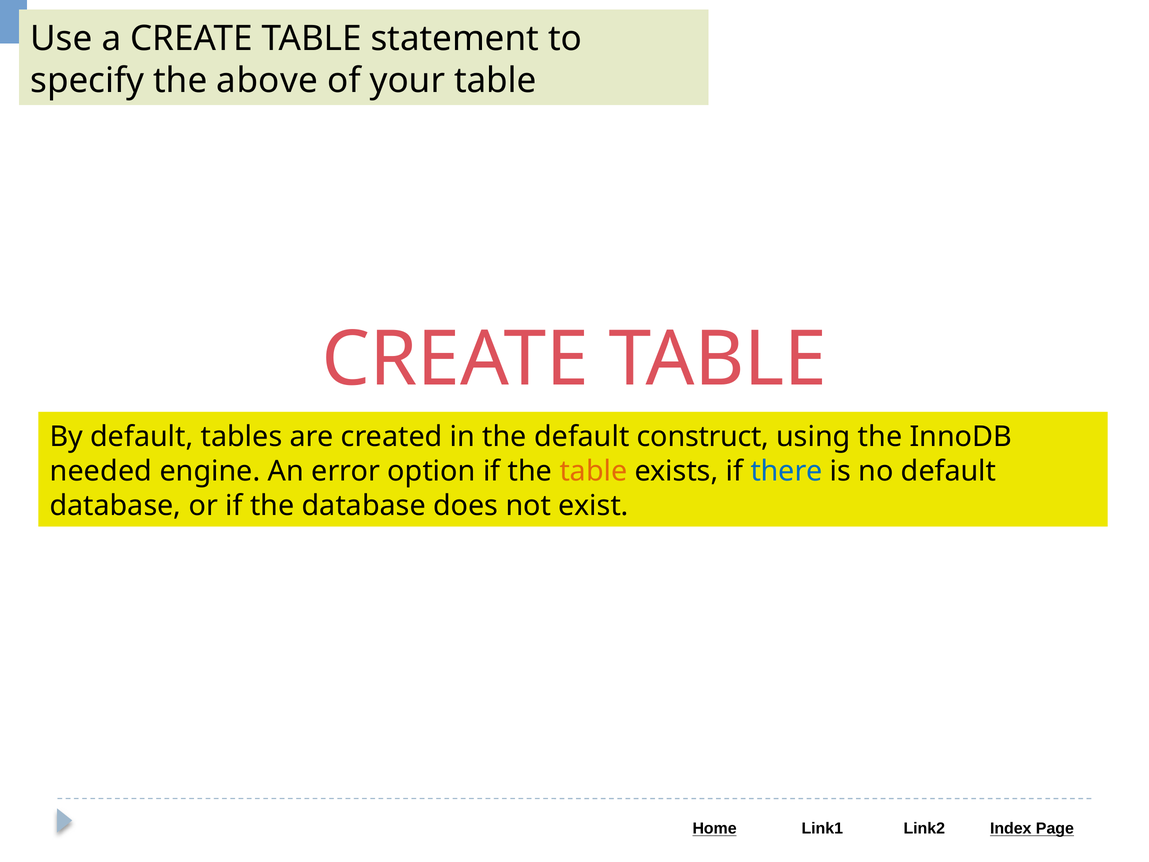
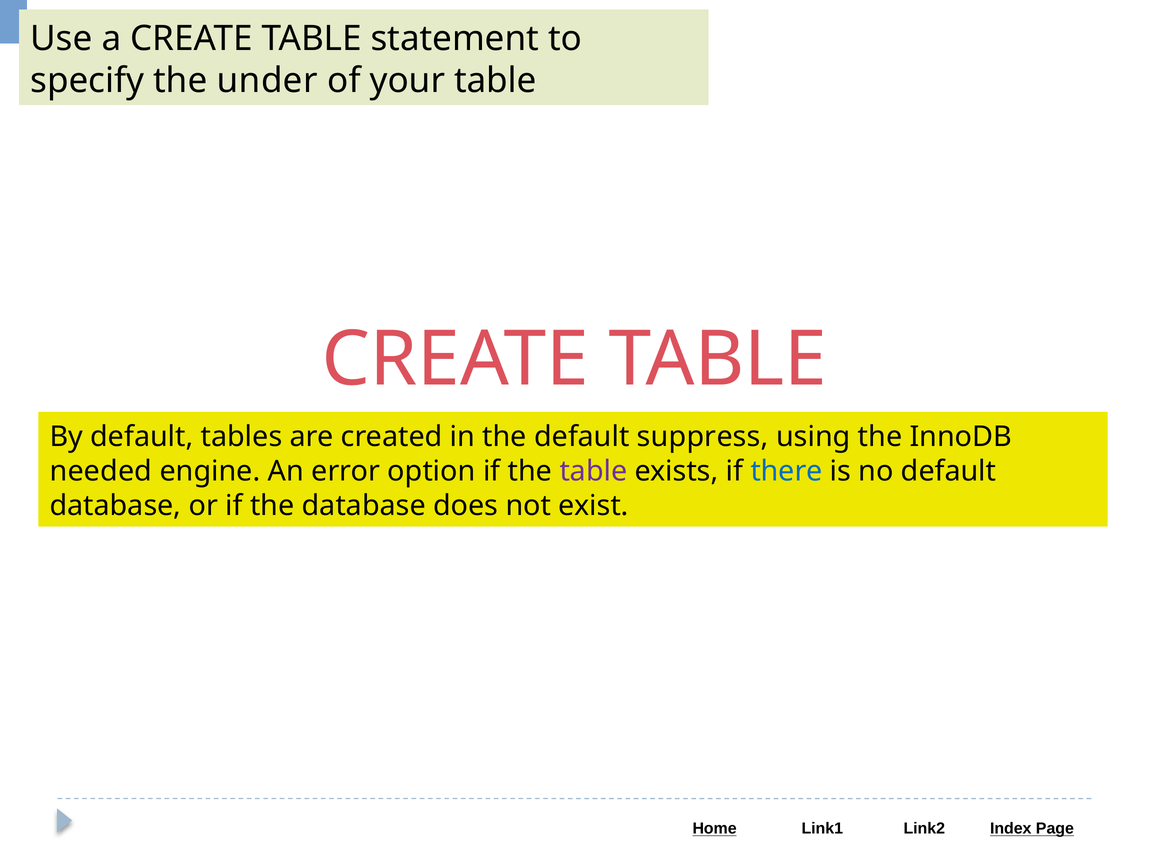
above: above -> under (267, 81)
construct: construct -> suppress (703, 437)
table colour: orange -> purple (593, 471)
